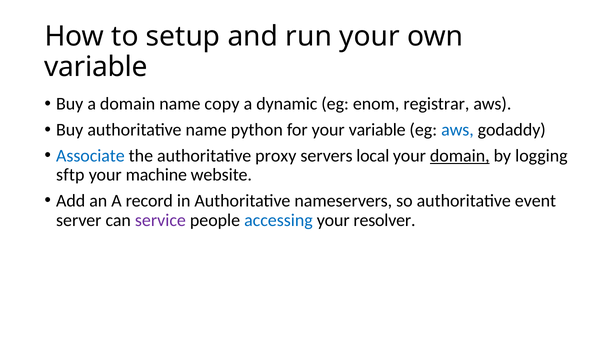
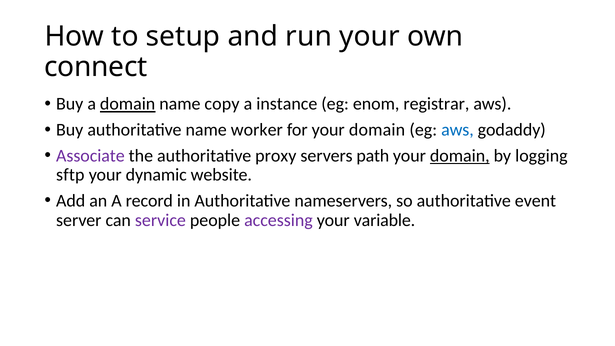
variable: variable -> connect (96, 67)
domain underline: none -> present (128, 104)
dynamic: dynamic -> instance (287, 104)
python: python -> worker (257, 130)
for your variable: variable -> domain (377, 130)
Associate colour: blue -> purple (90, 156)
local: local -> path (373, 156)
machine: machine -> dynamic (156, 175)
accessing colour: blue -> purple (278, 220)
resolver: resolver -> variable (384, 220)
